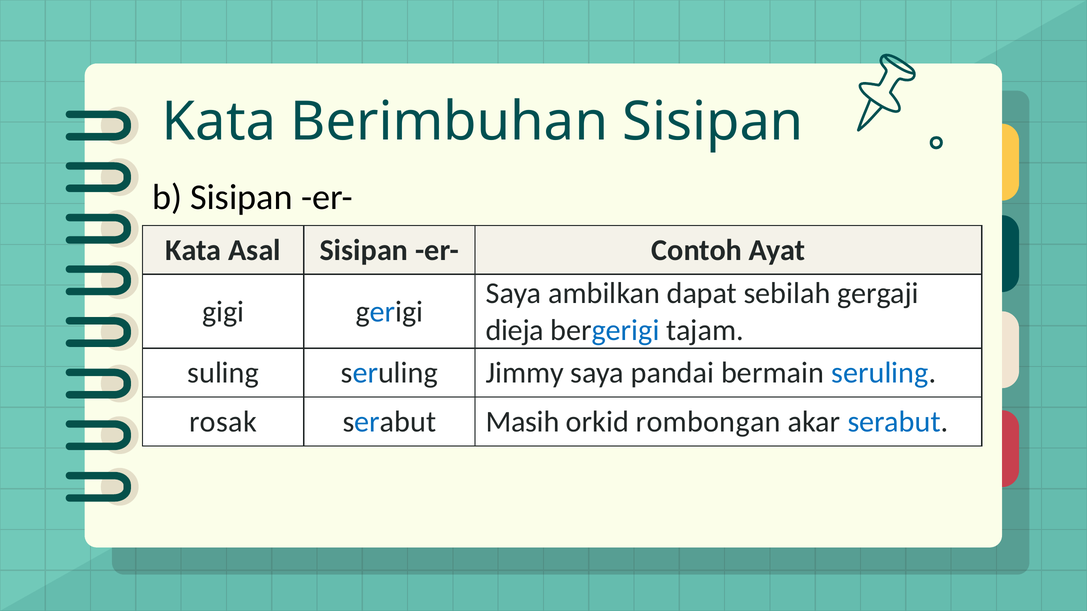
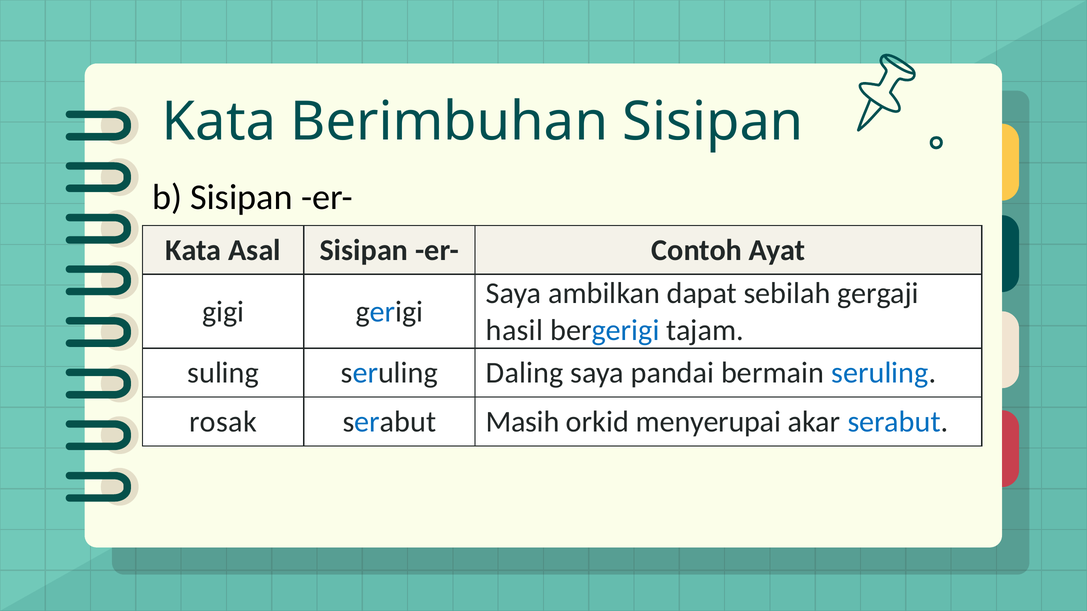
dieja: dieja -> hasil (514, 330)
Jimmy: Jimmy -> Daling (525, 373)
rombongan: rombongan -> menyerupai (708, 422)
